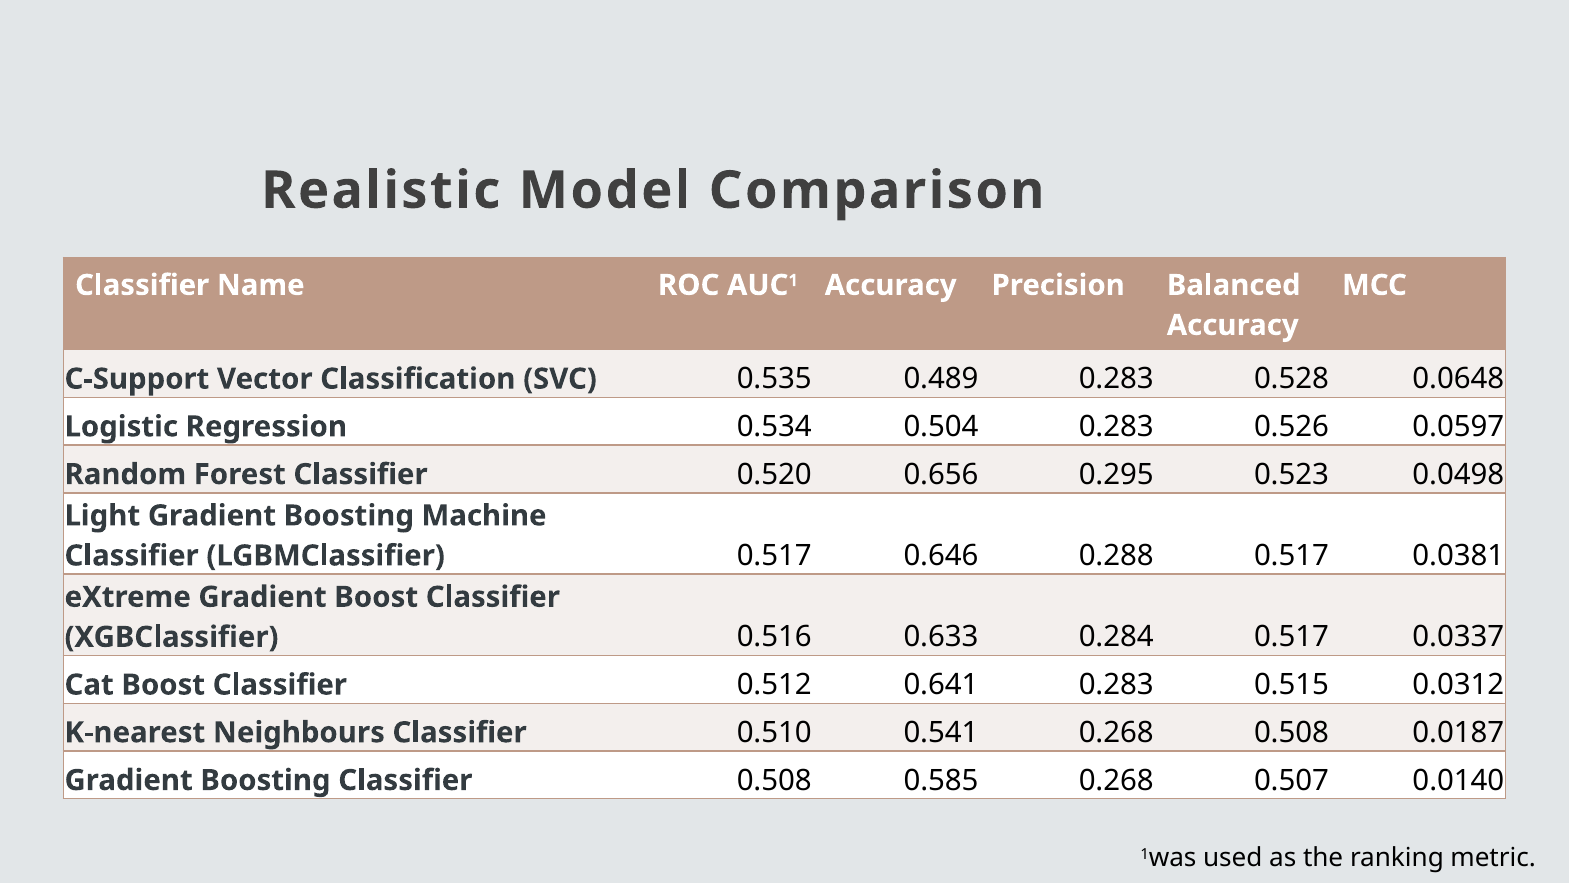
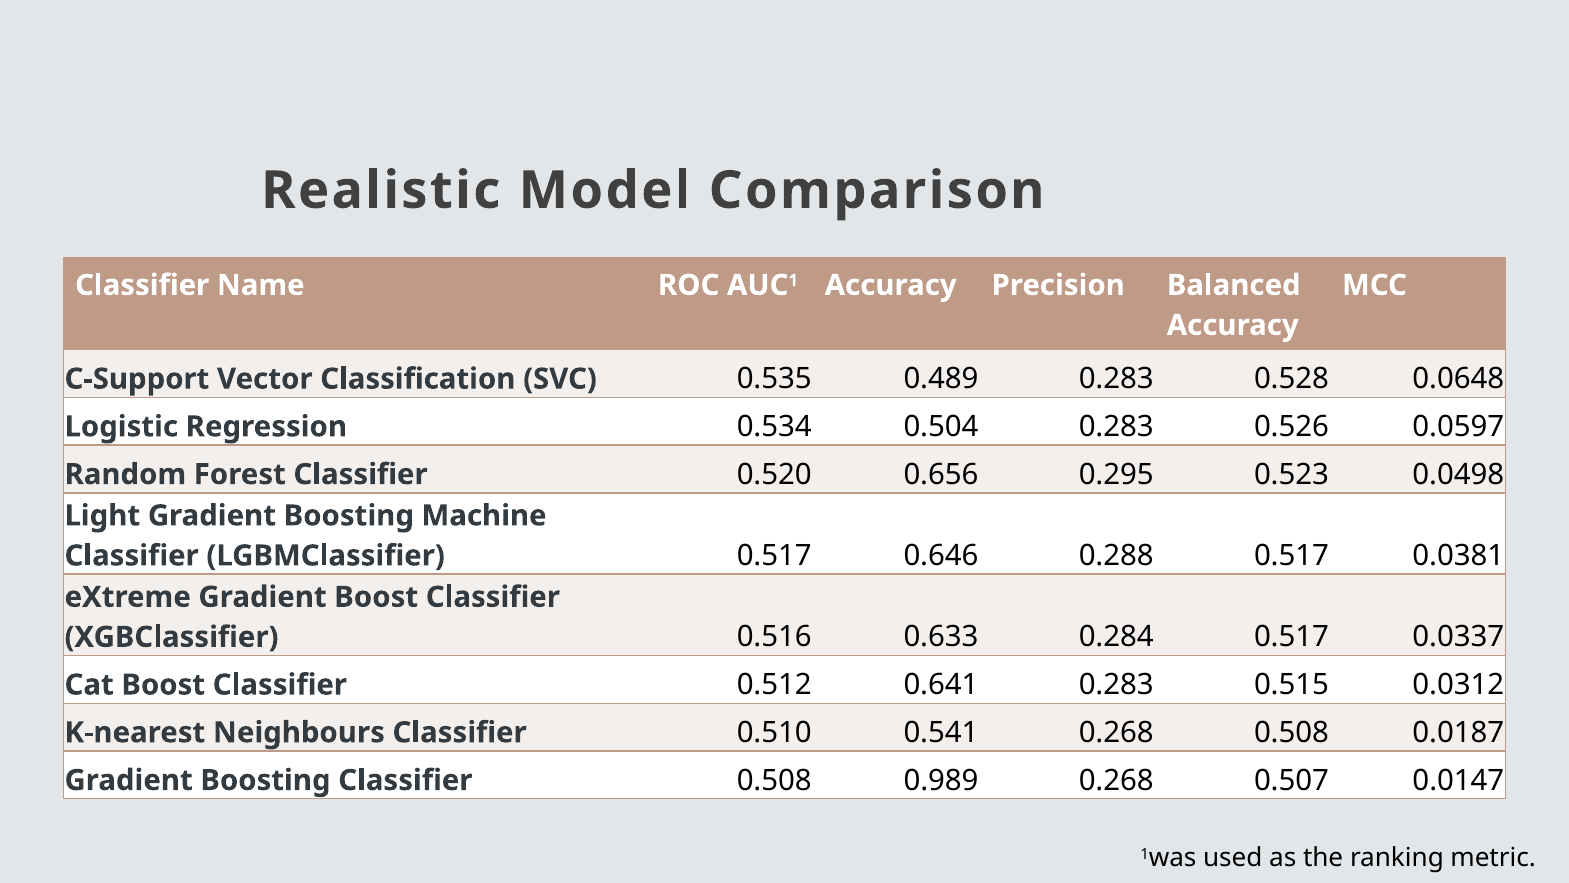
0.585: 0.585 -> 0.989 (941, 780)
0.0140: 0.0140 -> 0.0147 (1458, 780)
